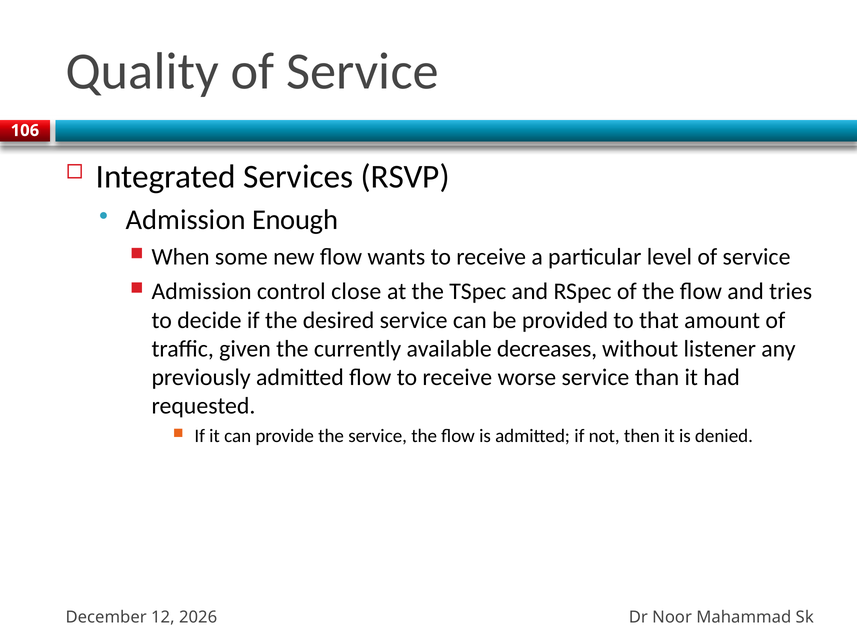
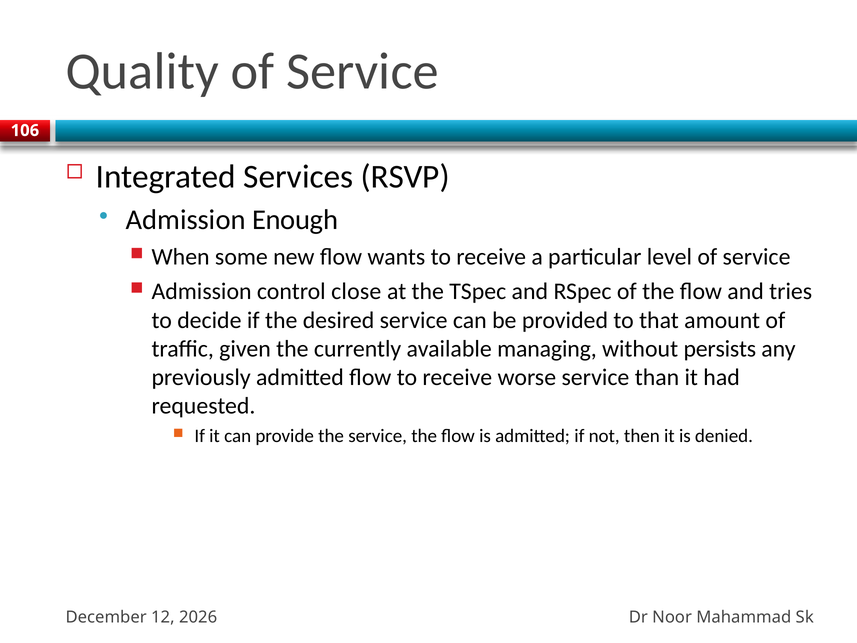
decreases: decreases -> managing (547, 349)
listener: listener -> persists (720, 349)
